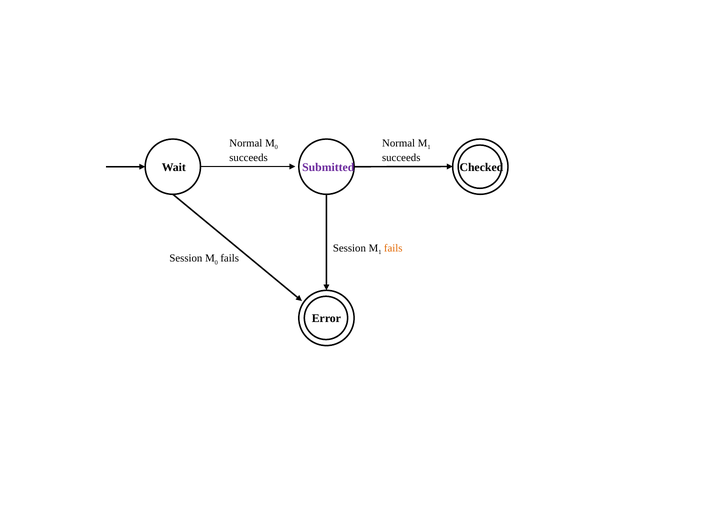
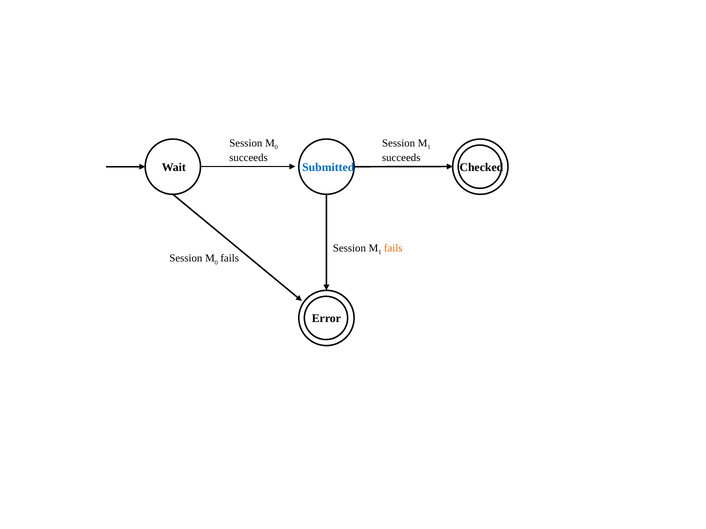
Normal: Normal -> Session (246, 143)
Normal: Normal -> Session (399, 143)
Submitted colour: purple -> blue (328, 167)
